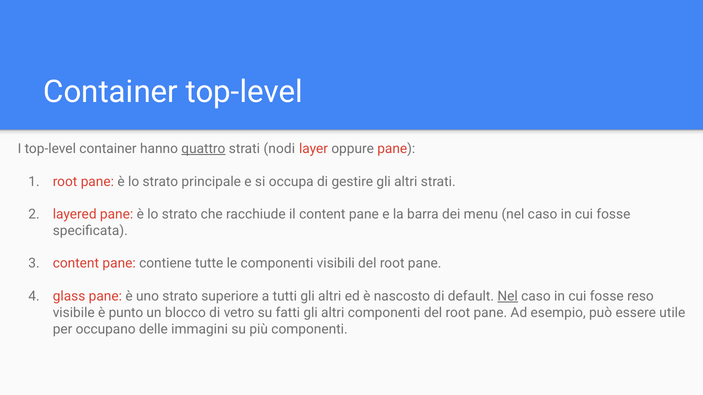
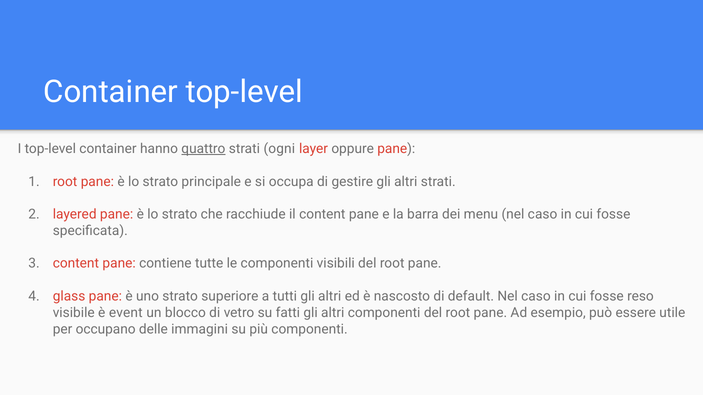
nodi: nodi -> ogni (279, 149)
Nel underline: present -> none (508, 297)
punto: punto -> event (126, 313)
